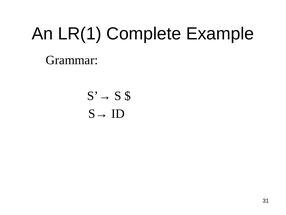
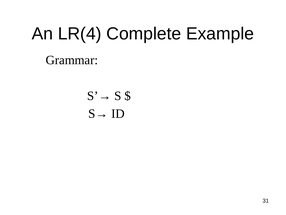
LR(1: LR(1 -> LR(4 (80, 34)
